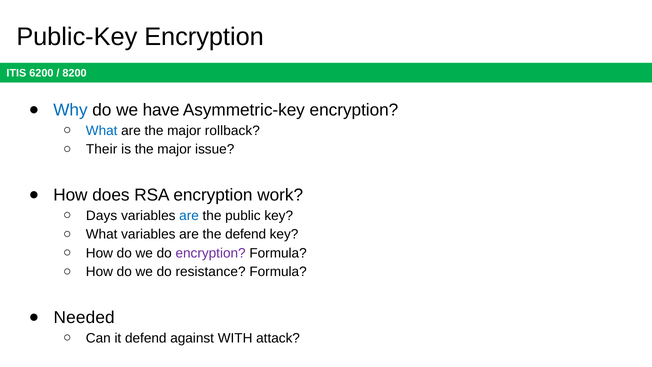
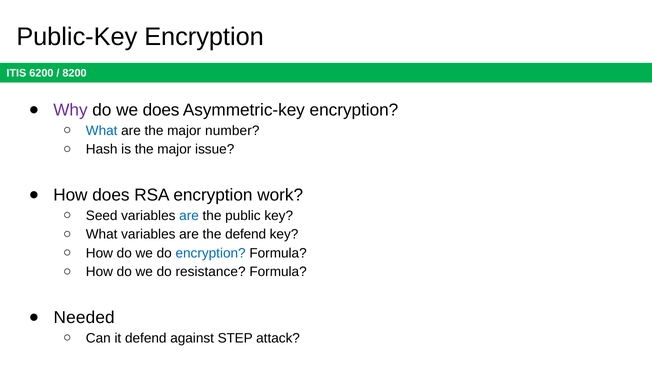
Why colour: blue -> purple (70, 110)
we have: have -> does (161, 110)
rollback: rollback -> number (232, 131)
Their: Their -> Hash (102, 149)
Days: Days -> Seed (102, 216)
encryption colour: purple -> blue (211, 253)
WITH: WITH -> STEP (235, 338)
